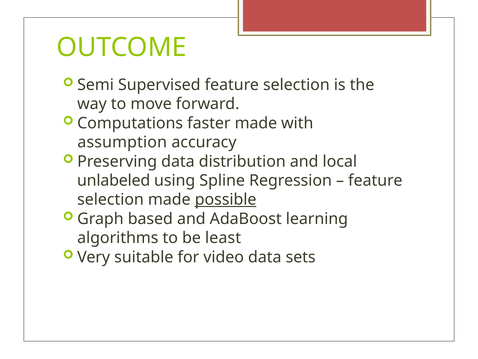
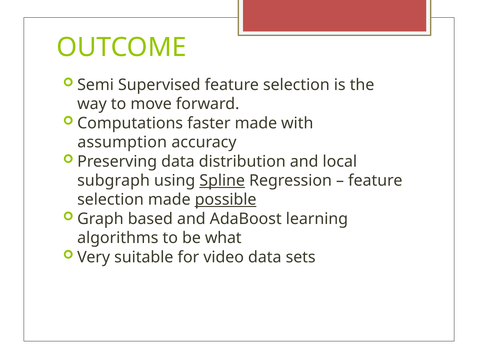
unlabeled: unlabeled -> subgraph (114, 180)
Spline underline: none -> present (222, 180)
least: least -> what (223, 238)
